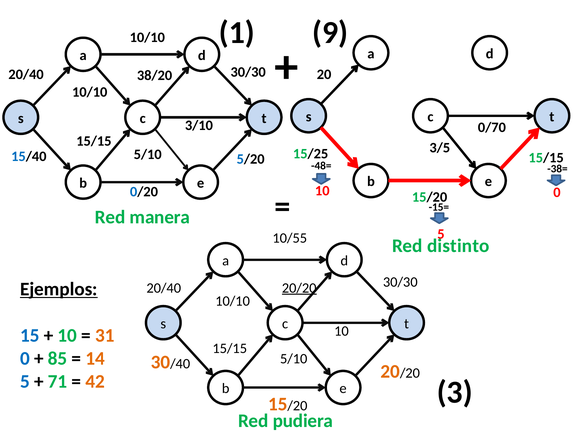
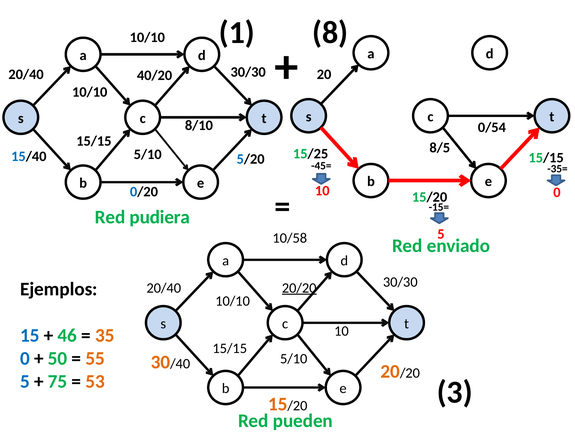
9: 9 -> 8 (330, 32)
38/20: 38/20 -> 40/20 (155, 75)
3/10: 3/10 -> 8/10 (199, 125)
0/70: 0/70 -> 0/54 (492, 127)
3/5: 3/5 -> 8/5 (440, 148)
-48=: -48= -> -45= (321, 165)
-38=: -38= -> -35= (557, 168)
manera: manera -> pudiera (160, 217)
10/55: 10/55 -> 10/58 (290, 238)
distinto: distinto -> enviado (458, 245)
Ejemplos underline: present -> none (59, 289)
10: 10 -> 46 (67, 335)
31: 31 -> 35 (105, 335)
85: 85 -> 50 (58, 358)
14: 14 -> 55 (95, 358)
71: 71 -> 75 (58, 381)
42: 42 -> 53 (95, 381)
pudiera: pudiera -> pueden (303, 420)
